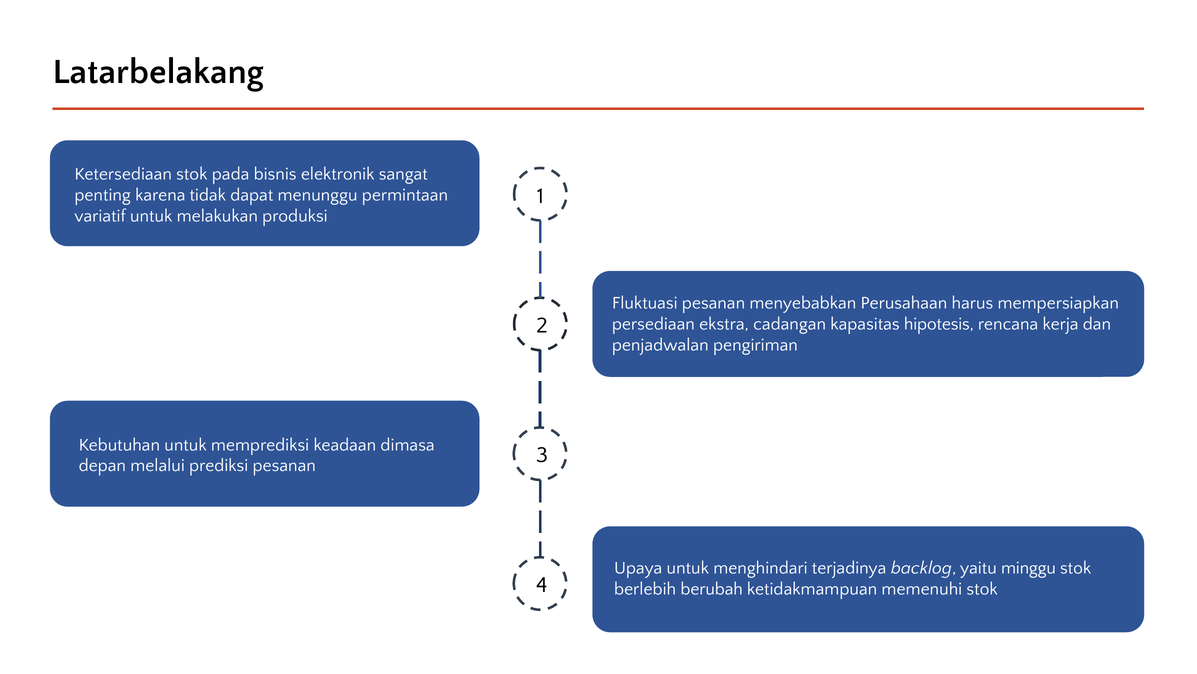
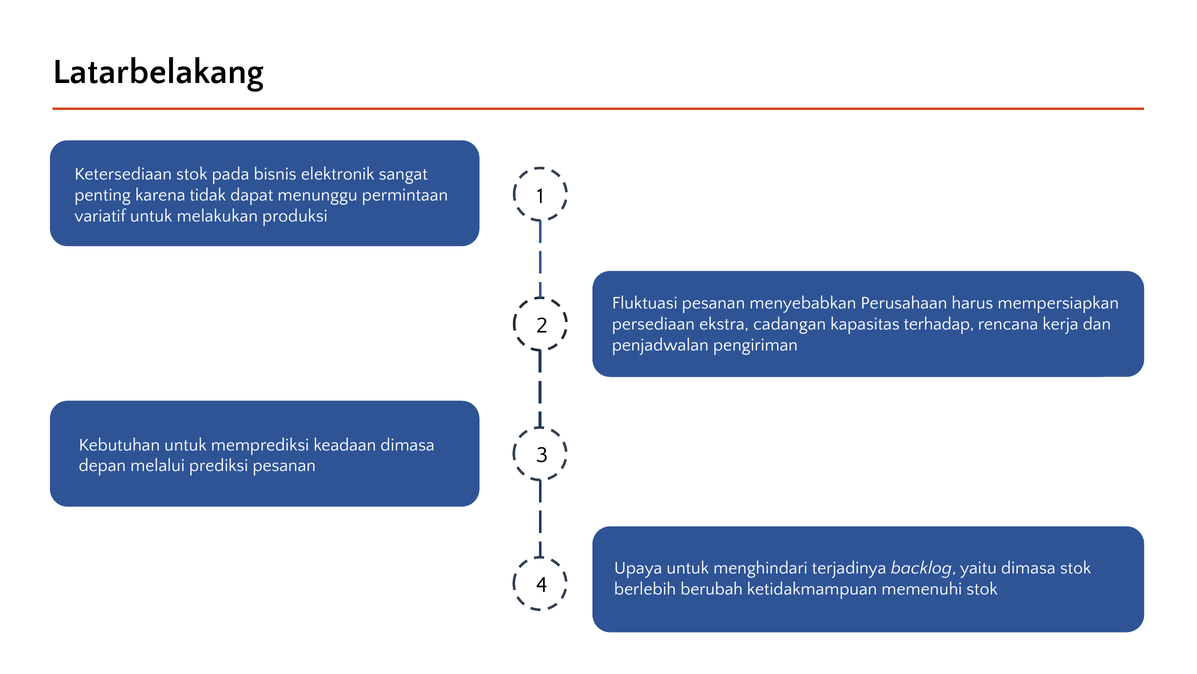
hipotesis: hipotesis -> terhadap (939, 324)
yaitu minggu: minggu -> dimasa (1028, 568)
